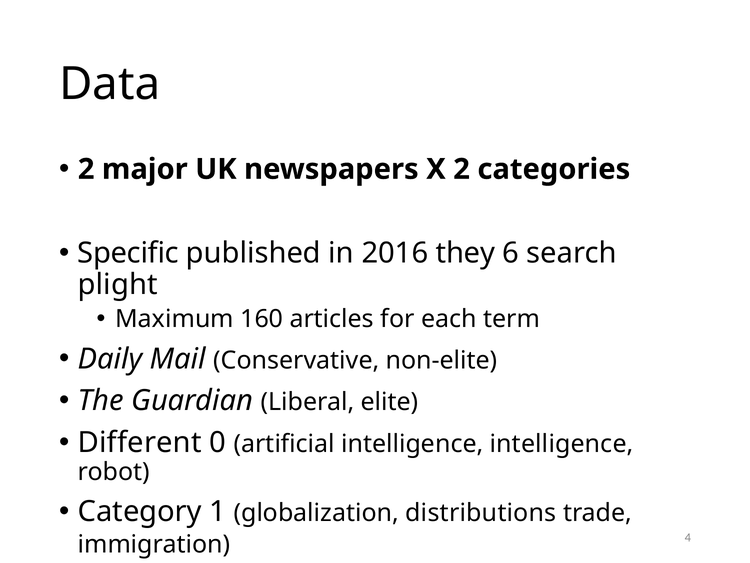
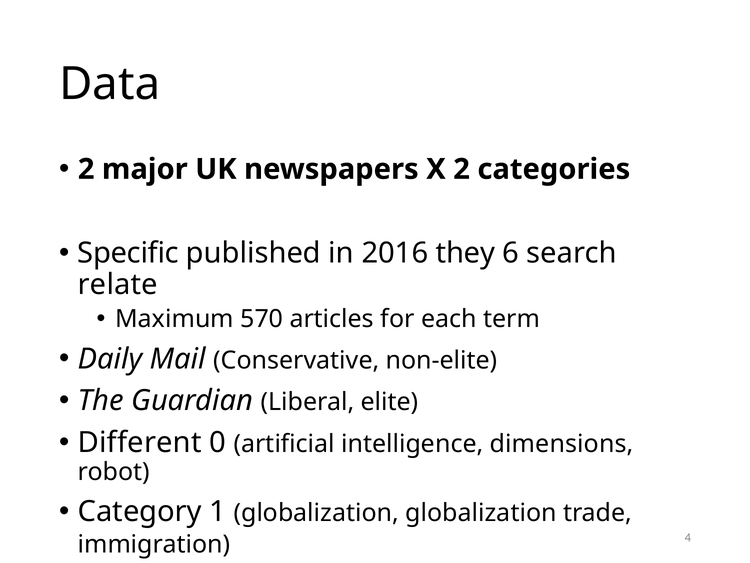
plight: plight -> relate (118, 284)
160: 160 -> 570 (262, 319)
intelligence intelligence: intelligence -> dimensions (562, 444)
globalization distributions: distributions -> globalization (481, 513)
